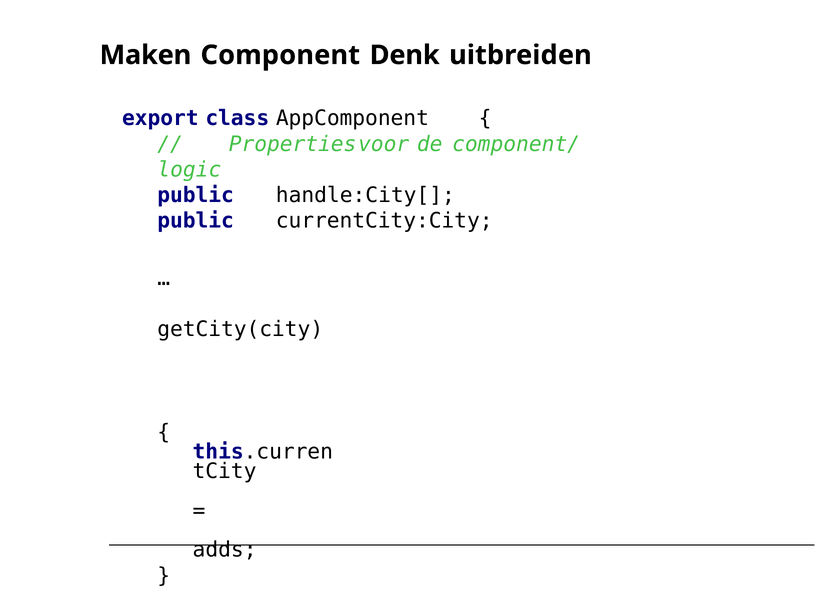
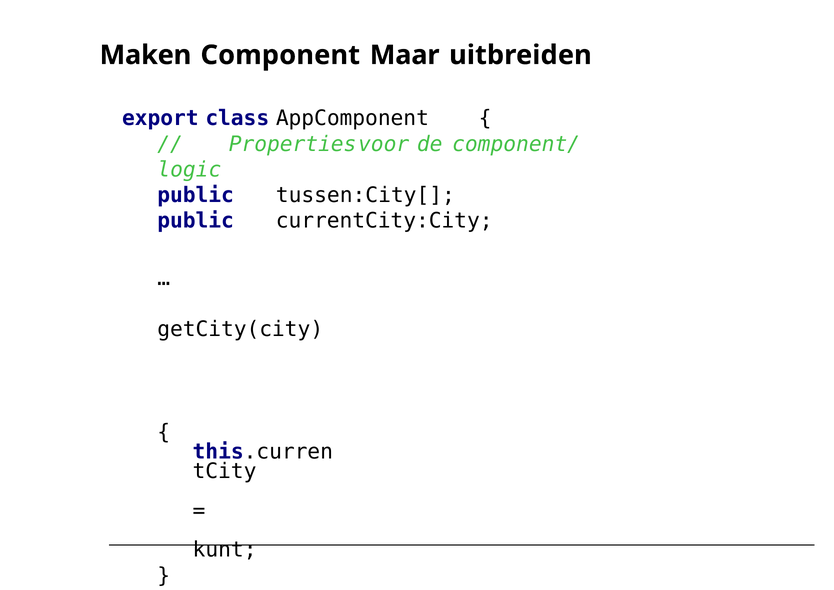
Denk: Denk -> Maar (405, 55)
handle:City[: handle:City[ -> tussen:City[ (365, 195)
adds: adds -> kunt (225, 550)
